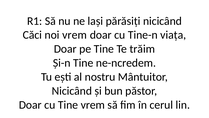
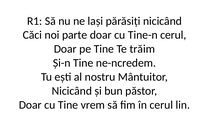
noi vrem: vrem -> parte (75, 35)
Tine-n viața: viața -> cerul (173, 35)
